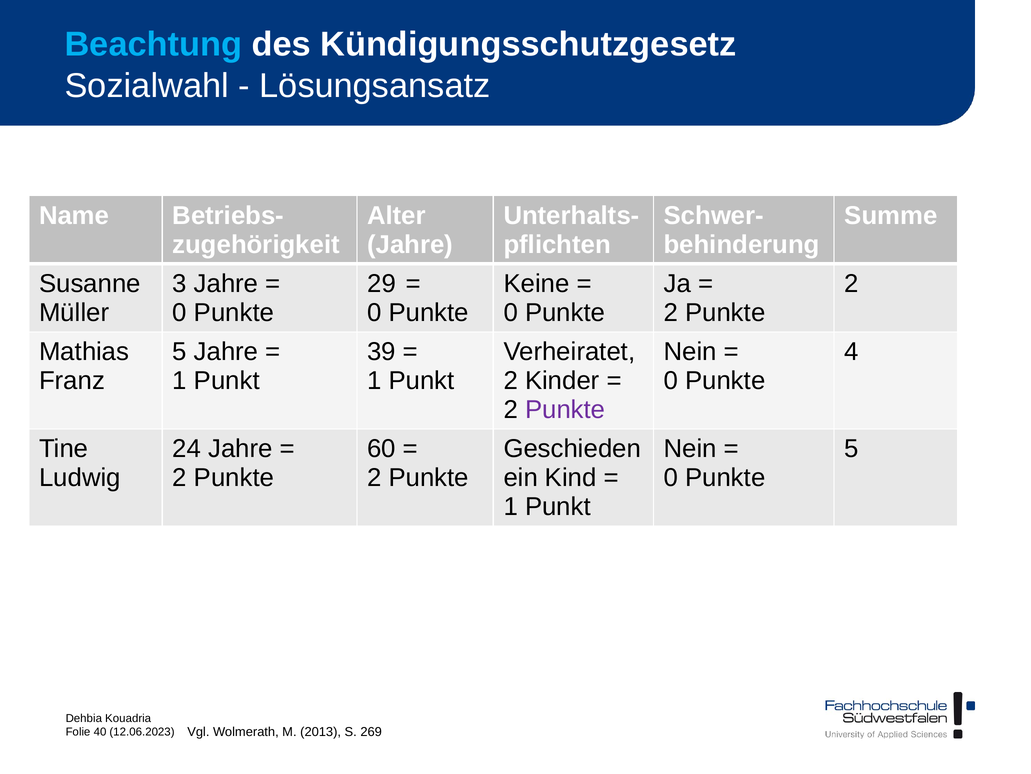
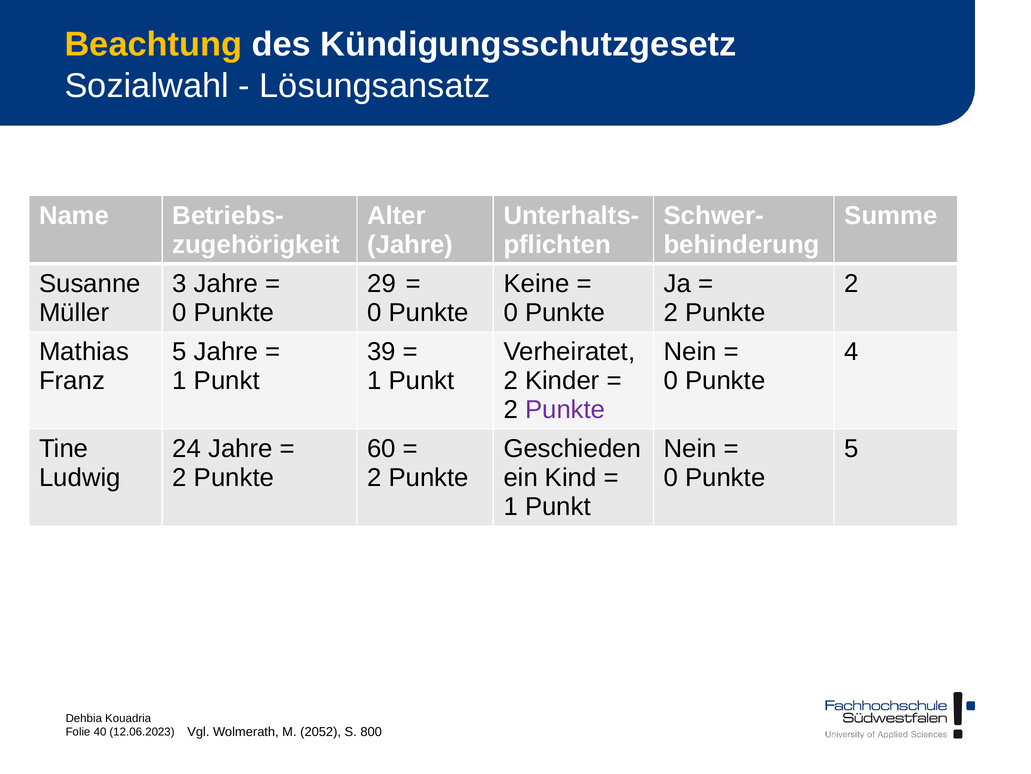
Beachtung colour: light blue -> yellow (153, 44)
2013: 2013 -> 2052 (321, 731)
269: 269 -> 800 (371, 731)
